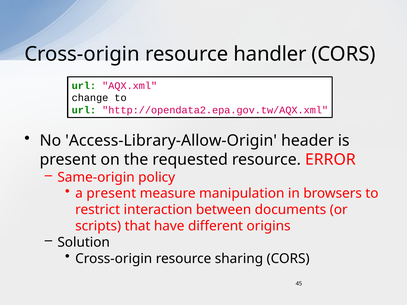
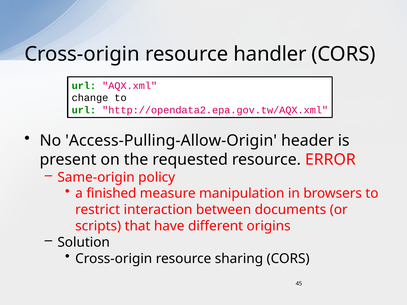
Access-Library-Allow-Origin: Access-Library-Allow-Origin -> Access-Pulling-Allow-Origin (171, 141)
a present: present -> finished (111, 194)
